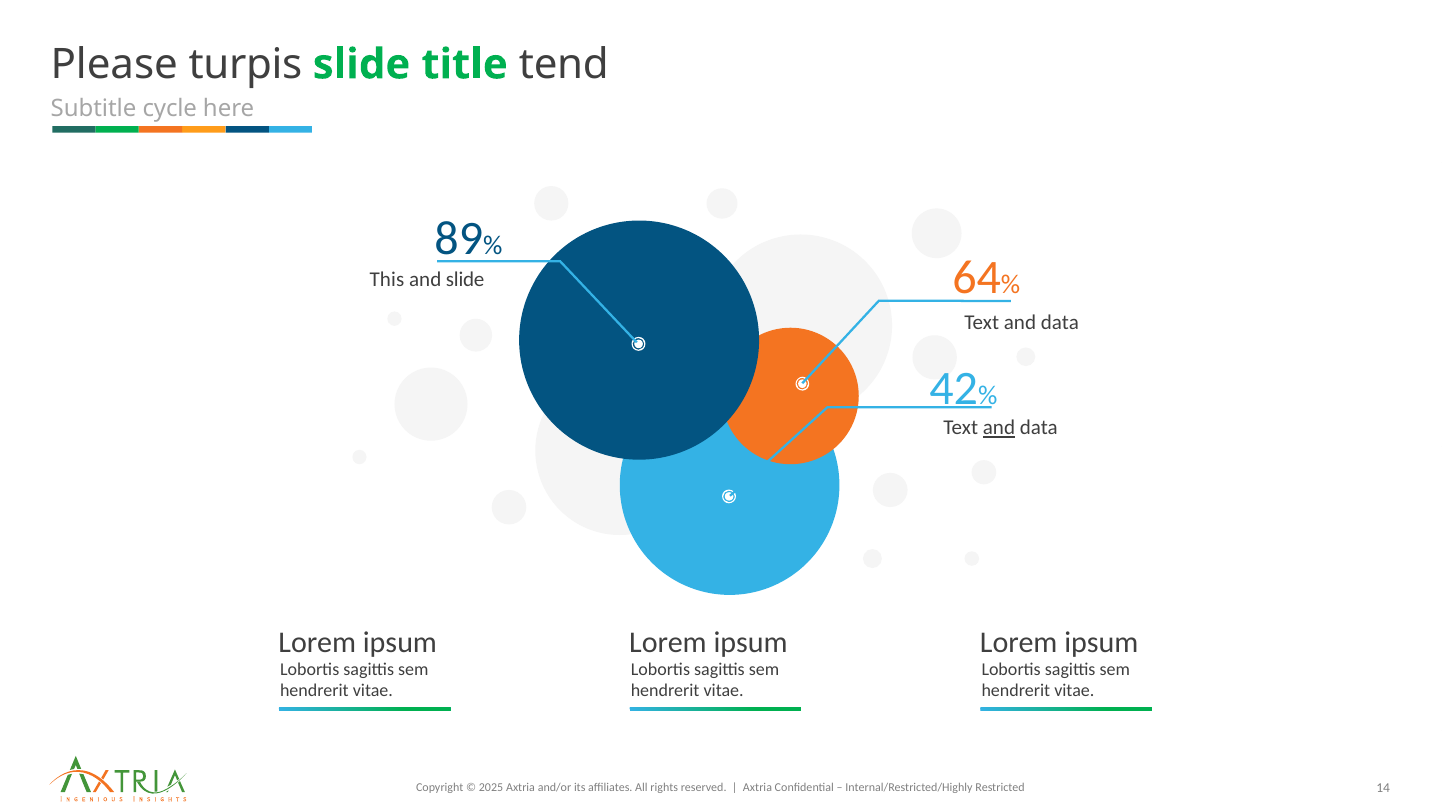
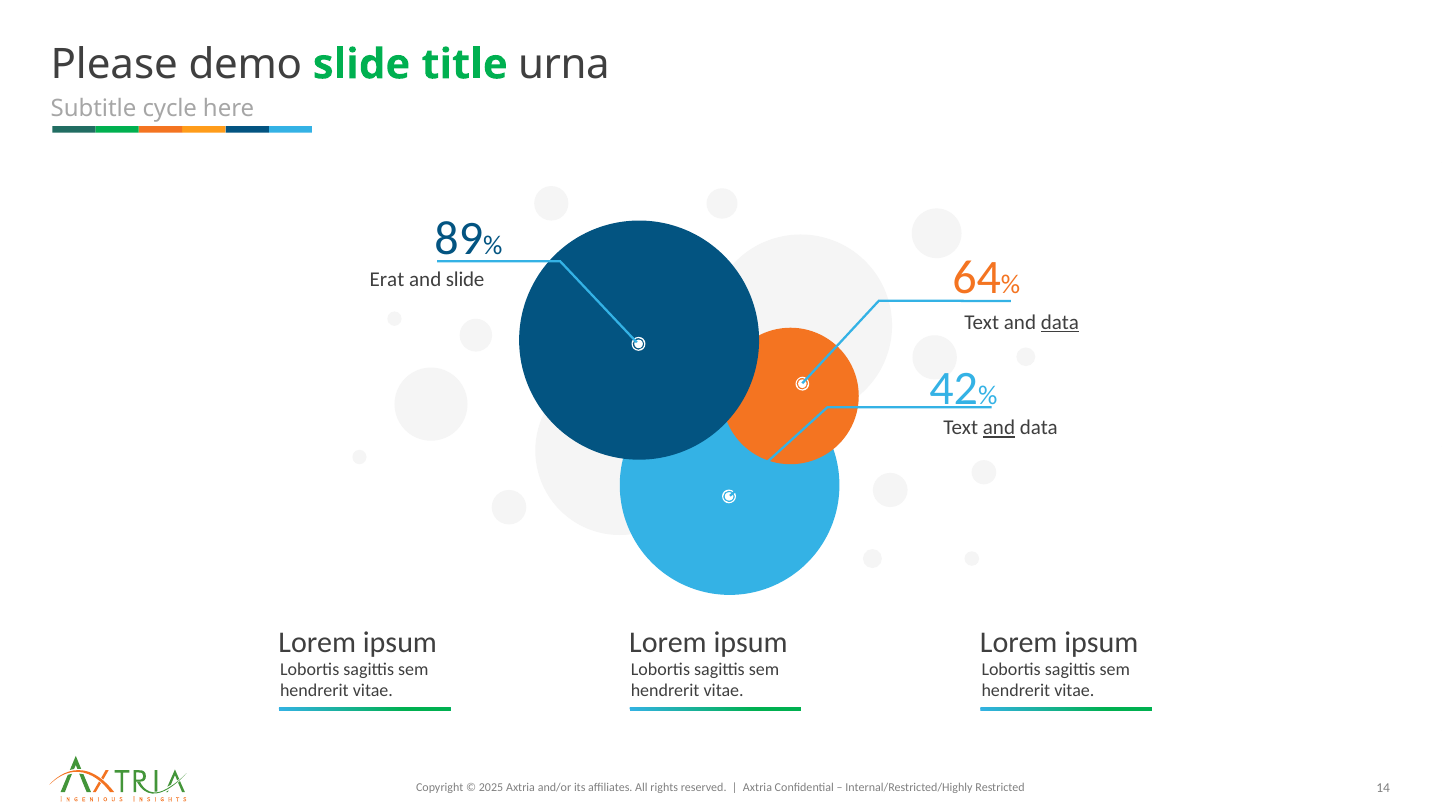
turpis: turpis -> demo (245, 65)
tend: tend -> urna (564, 65)
This: This -> Erat (387, 279)
data underline: none -> present (1060, 323)
